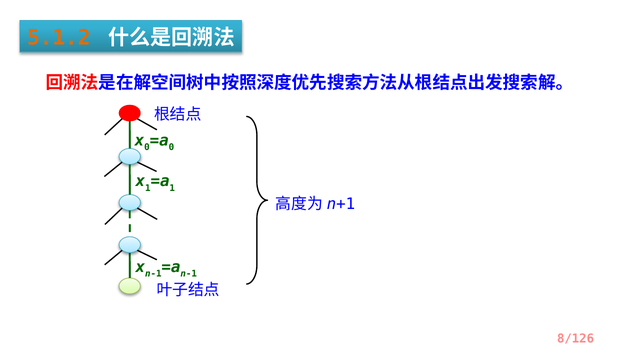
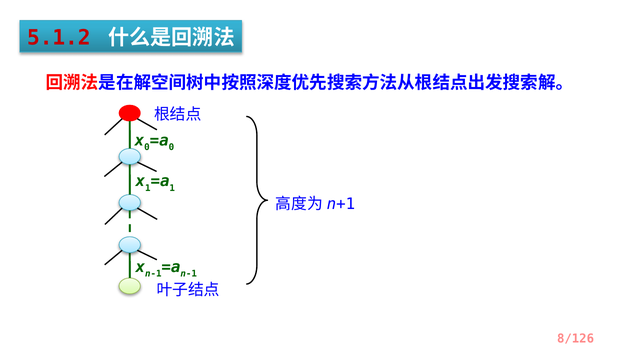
5.1.2 colour: orange -> red (59, 38)
